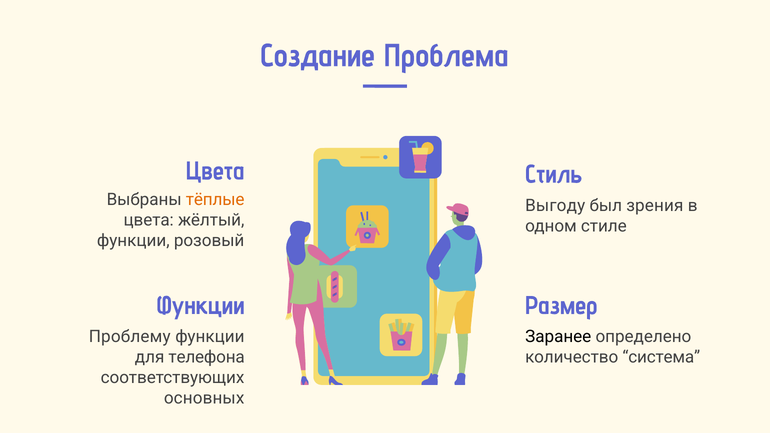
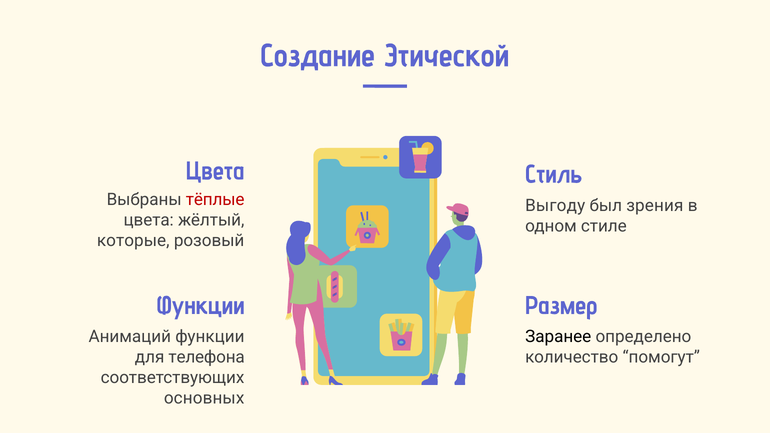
Проблема: Проблема -> Этической (446, 56)
тёплые colour: orange -> red (215, 199)
функции: функции -> которые (133, 240)
Проблему: Проблему -> Анимаций (130, 337)
система: система -> помогут (661, 357)
